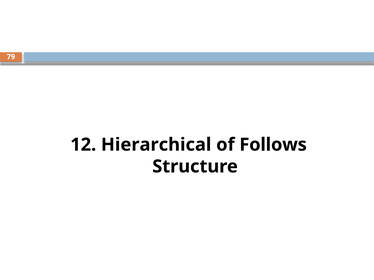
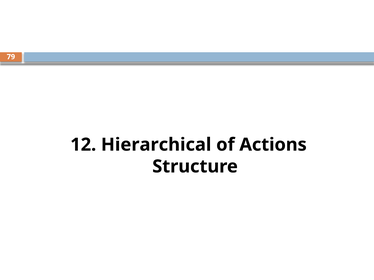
Follows: Follows -> Actions (273, 145)
